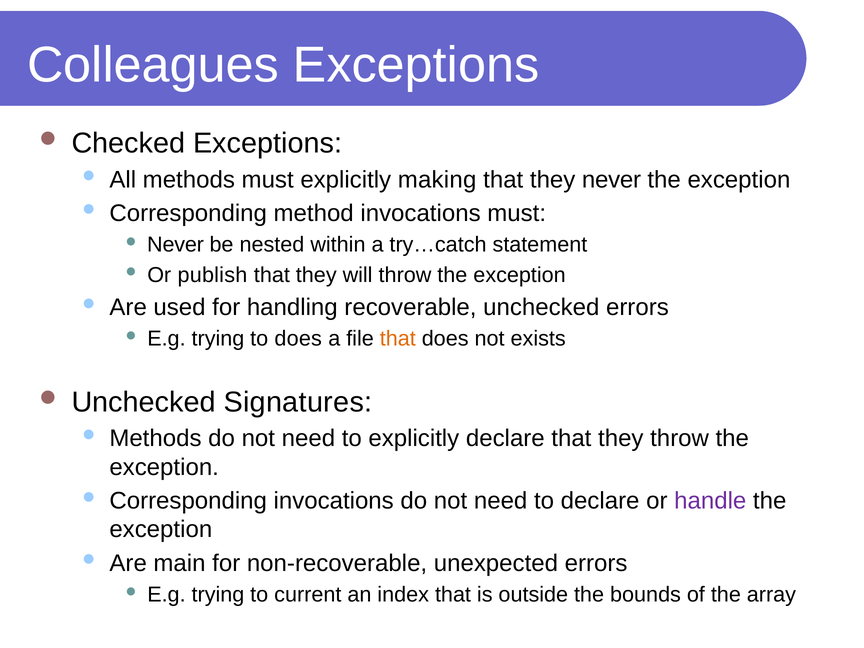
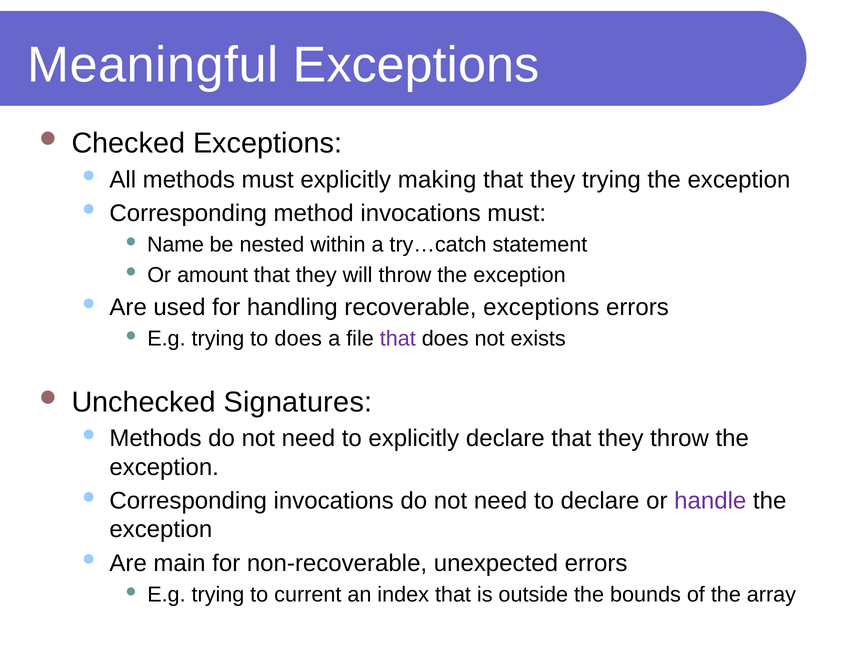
Colleagues: Colleagues -> Meaningful (153, 65)
they never: never -> trying (611, 180)
Never: Never -> Name (175, 245)
publish: publish -> amount (213, 275)
recoverable unchecked: unchecked -> exceptions (541, 307)
that colour: orange -> purple (398, 339)
